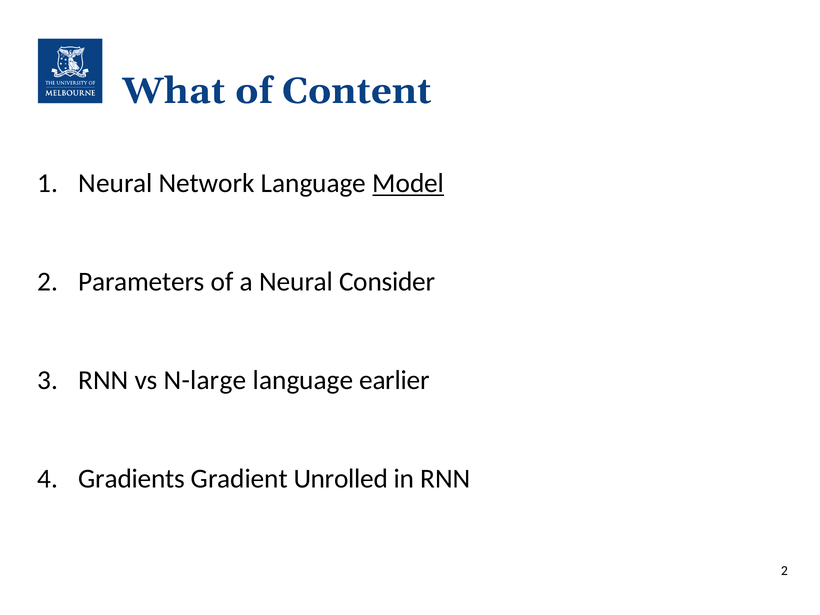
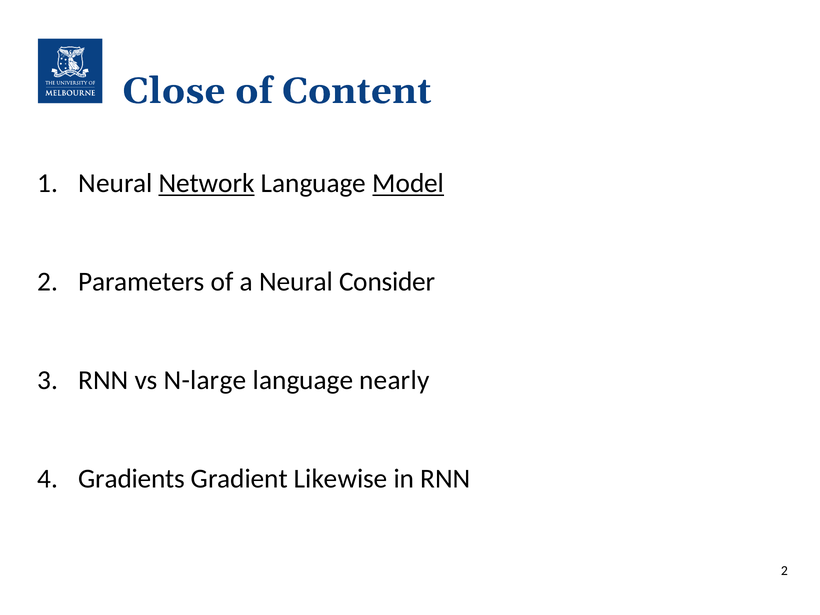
What: What -> Close (174, 91)
Network underline: none -> present (207, 183)
earlier: earlier -> nearly (394, 380)
Unrolled: Unrolled -> Likewise (341, 479)
